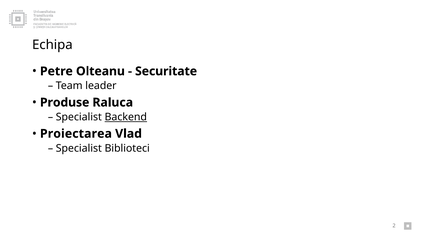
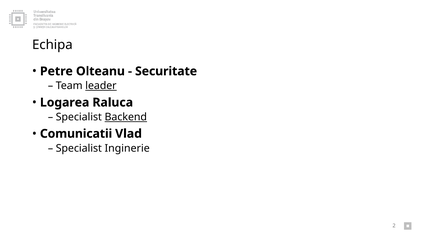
leader underline: none -> present (101, 86)
Produse: Produse -> Logarea (65, 102)
Proiectarea: Proiectarea -> Comunicatii (76, 134)
Biblioteci: Biblioteci -> Inginerie (127, 148)
